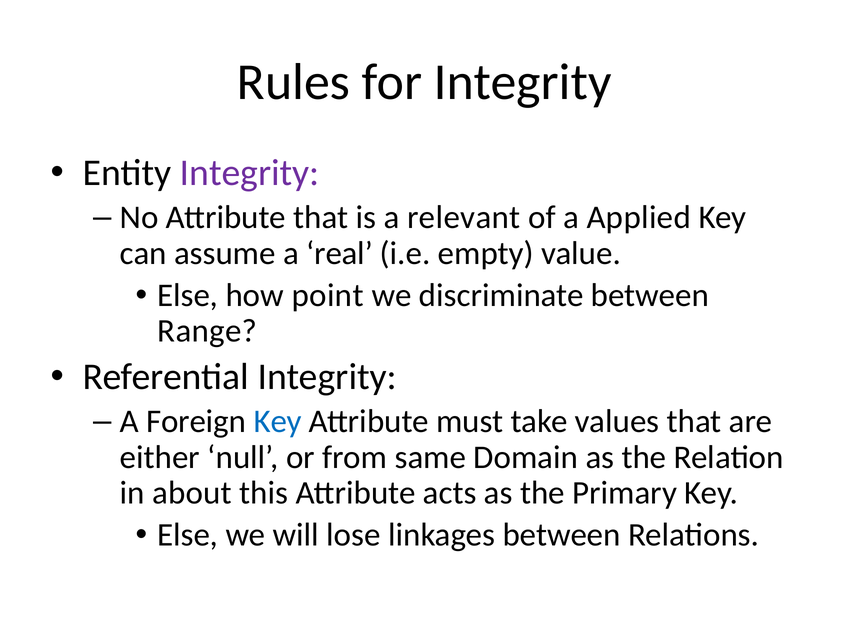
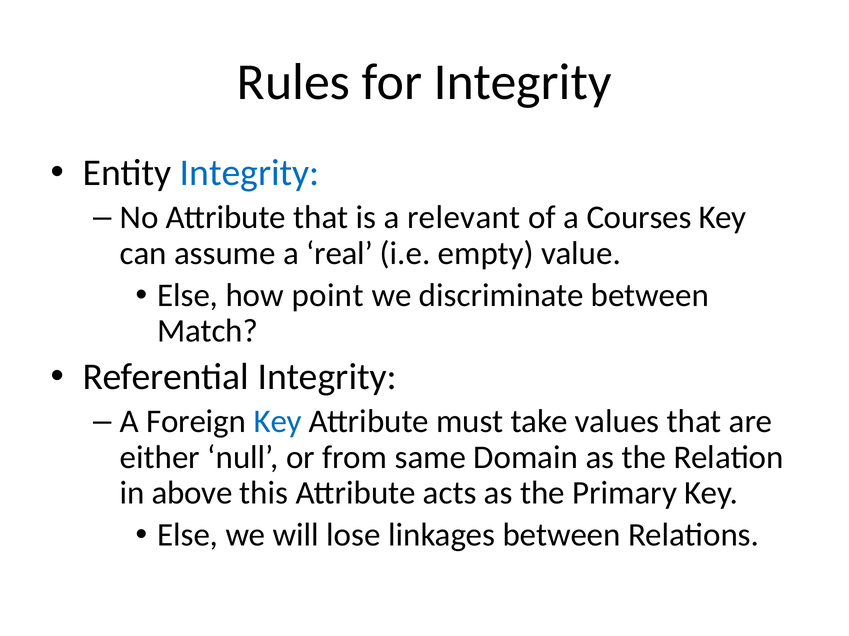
Integrity colour: purple -> blue (250, 173)
Applied: Applied -> Courses (639, 218)
Range: Range -> Match (208, 331)
about: about -> above (192, 493)
